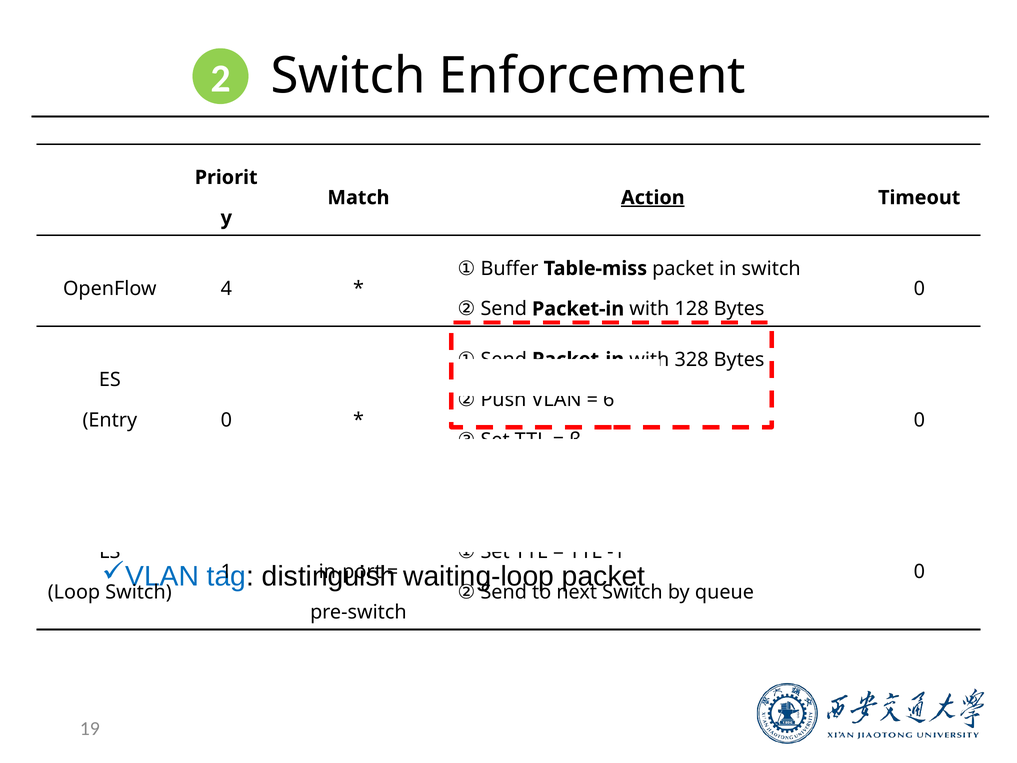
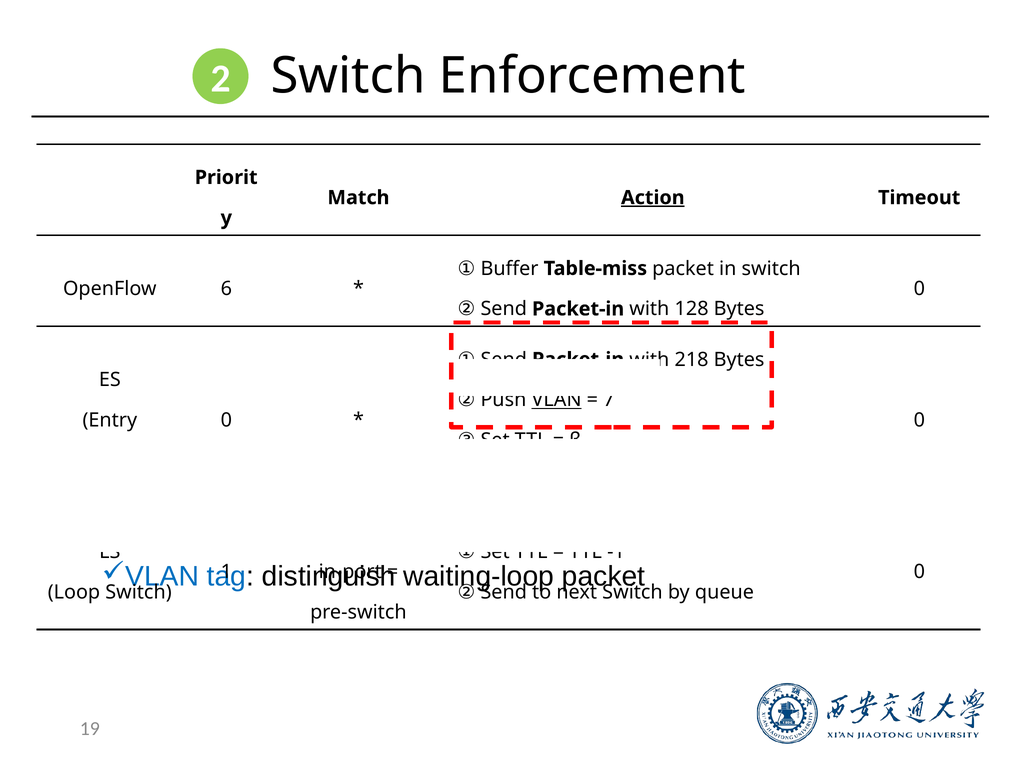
4: 4 -> 6 (226, 289)
328: 328 -> 218 (692, 359)
VLAN underline: none -> present (557, 400)
6: 6 -> 7 (609, 400)
